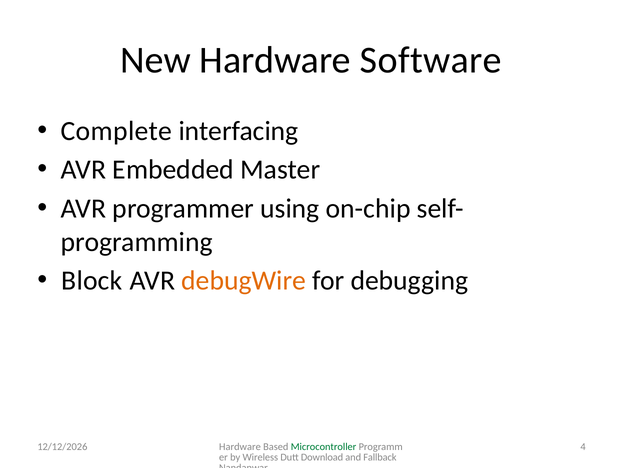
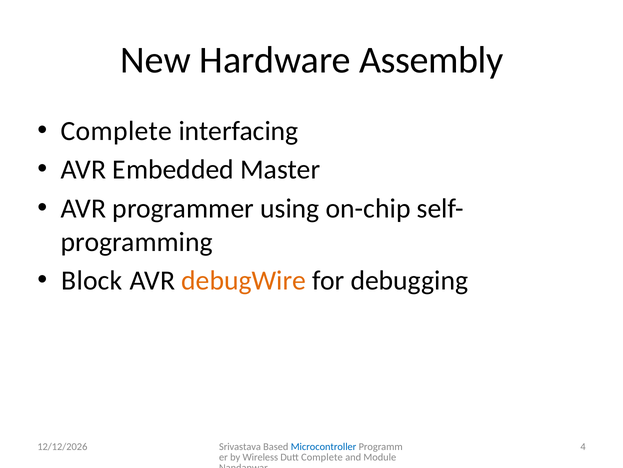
Software: Software -> Assembly (431, 60)
Hardware: Hardware -> Srivastava (240, 446)
Microcontroller colour: green -> blue (324, 446)
Dutt Download: Download -> Complete (322, 456)
Fallback: Fallback -> Module (380, 456)
